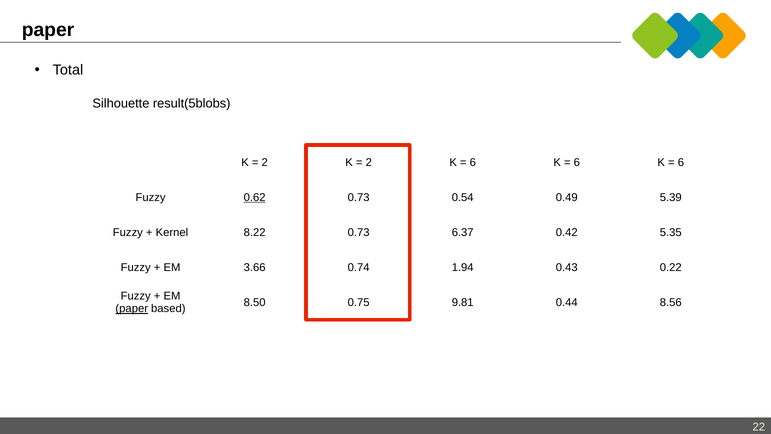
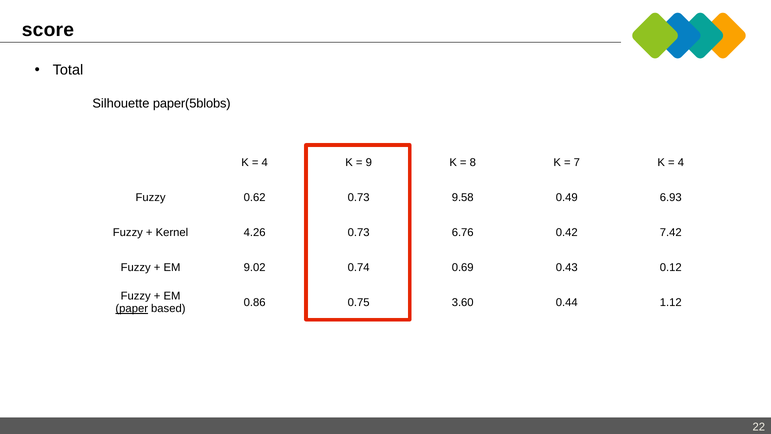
paper: paper -> score (48, 30)
result(5blobs: result(5blobs -> paper(5blobs (192, 104)
2: 2 -> 4 (265, 163)
2: 2 -> 9 (369, 163)
6: 6 -> 8 (473, 163)
6: 6 -> 7 (577, 163)
6: 6 -> 4 (681, 163)
0.62 underline: present -> none (255, 197)
0.54: 0.54 -> 9.58 (463, 197)
5.39: 5.39 -> 6.93 (671, 197)
8.22: 8.22 -> 4.26 (255, 232)
6.37: 6.37 -> 6.76 (463, 232)
5.35: 5.35 -> 7.42 (671, 232)
3.66: 3.66 -> 9.02 (255, 267)
1.94: 1.94 -> 0.69 (463, 267)
0.22: 0.22 -> 0.12 (671, 267)
8.50: 8.50 -> 0.86 (255, 302)
9.81: 9.81 -> 3.60 (463, 302)
8.56: 8.56 -> 1.12 (671, 302)
